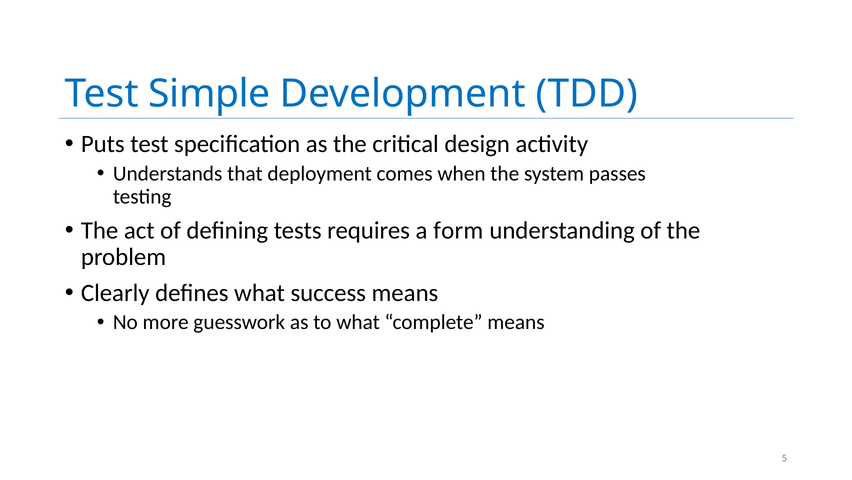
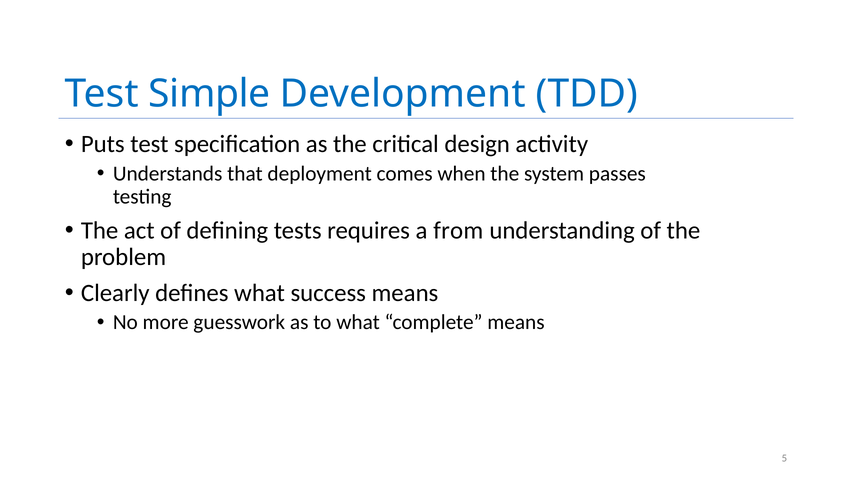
form: form -> from (458, 230)
